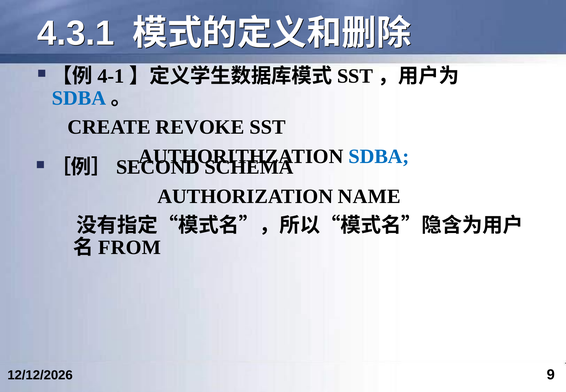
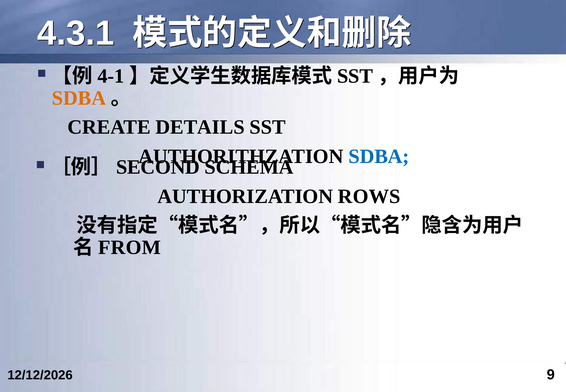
SDBA colour: blue -> orange (79, 98)
REVOKE: REVOKE -> DETAILS (200, 127)
NAME: NAME -> ROWS (369, 196)
